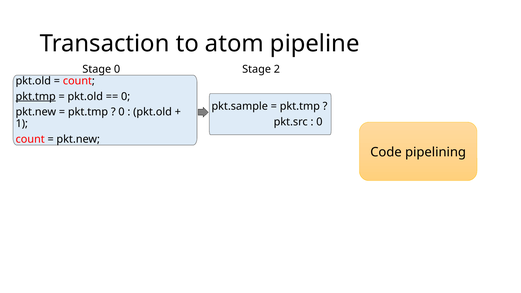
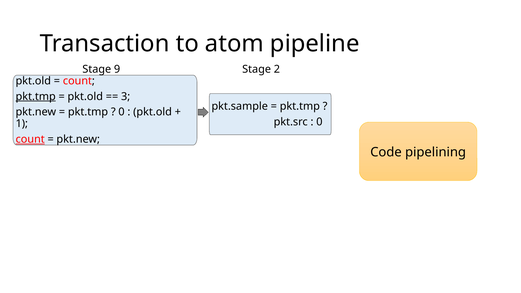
Stage 0: 0 -> 9 (117, 69)
0: 0 -> 3 (126, 96)
count underline: none -> present (30, 139)
